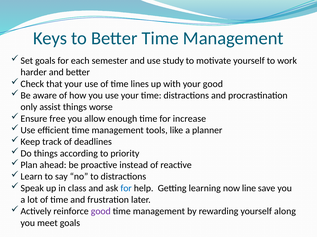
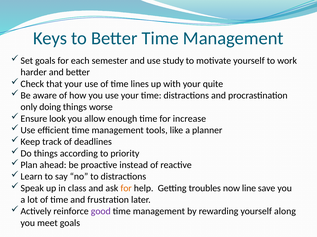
your good: good -> quite (213, 84)
assist: assist -> doing (50, 107)
free: free -> look (58, 119)
for colour: blue -> orange (126, 189)
learning: learning -> troubles (205, 189)
